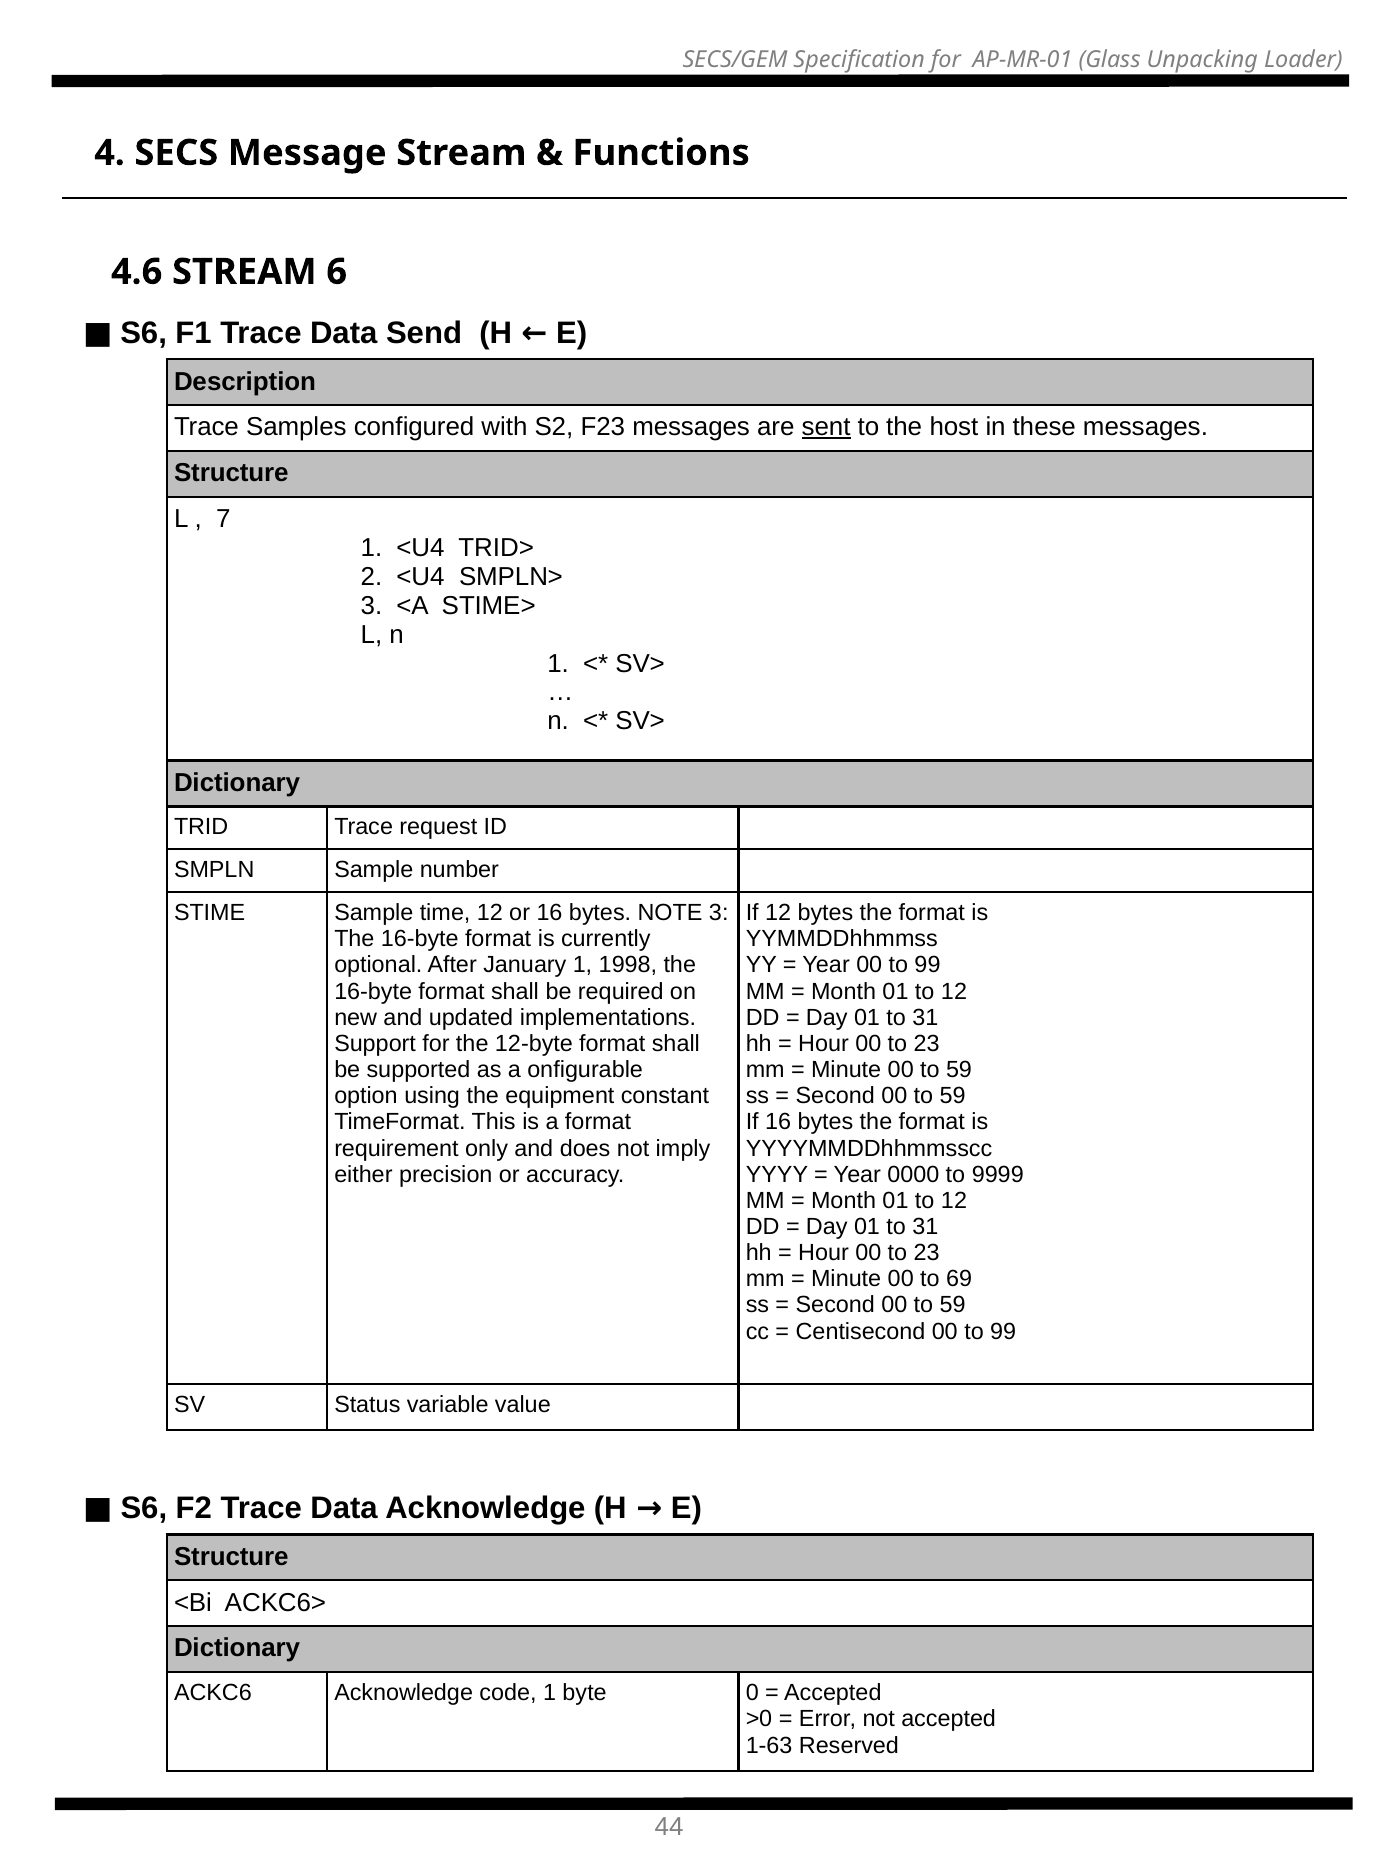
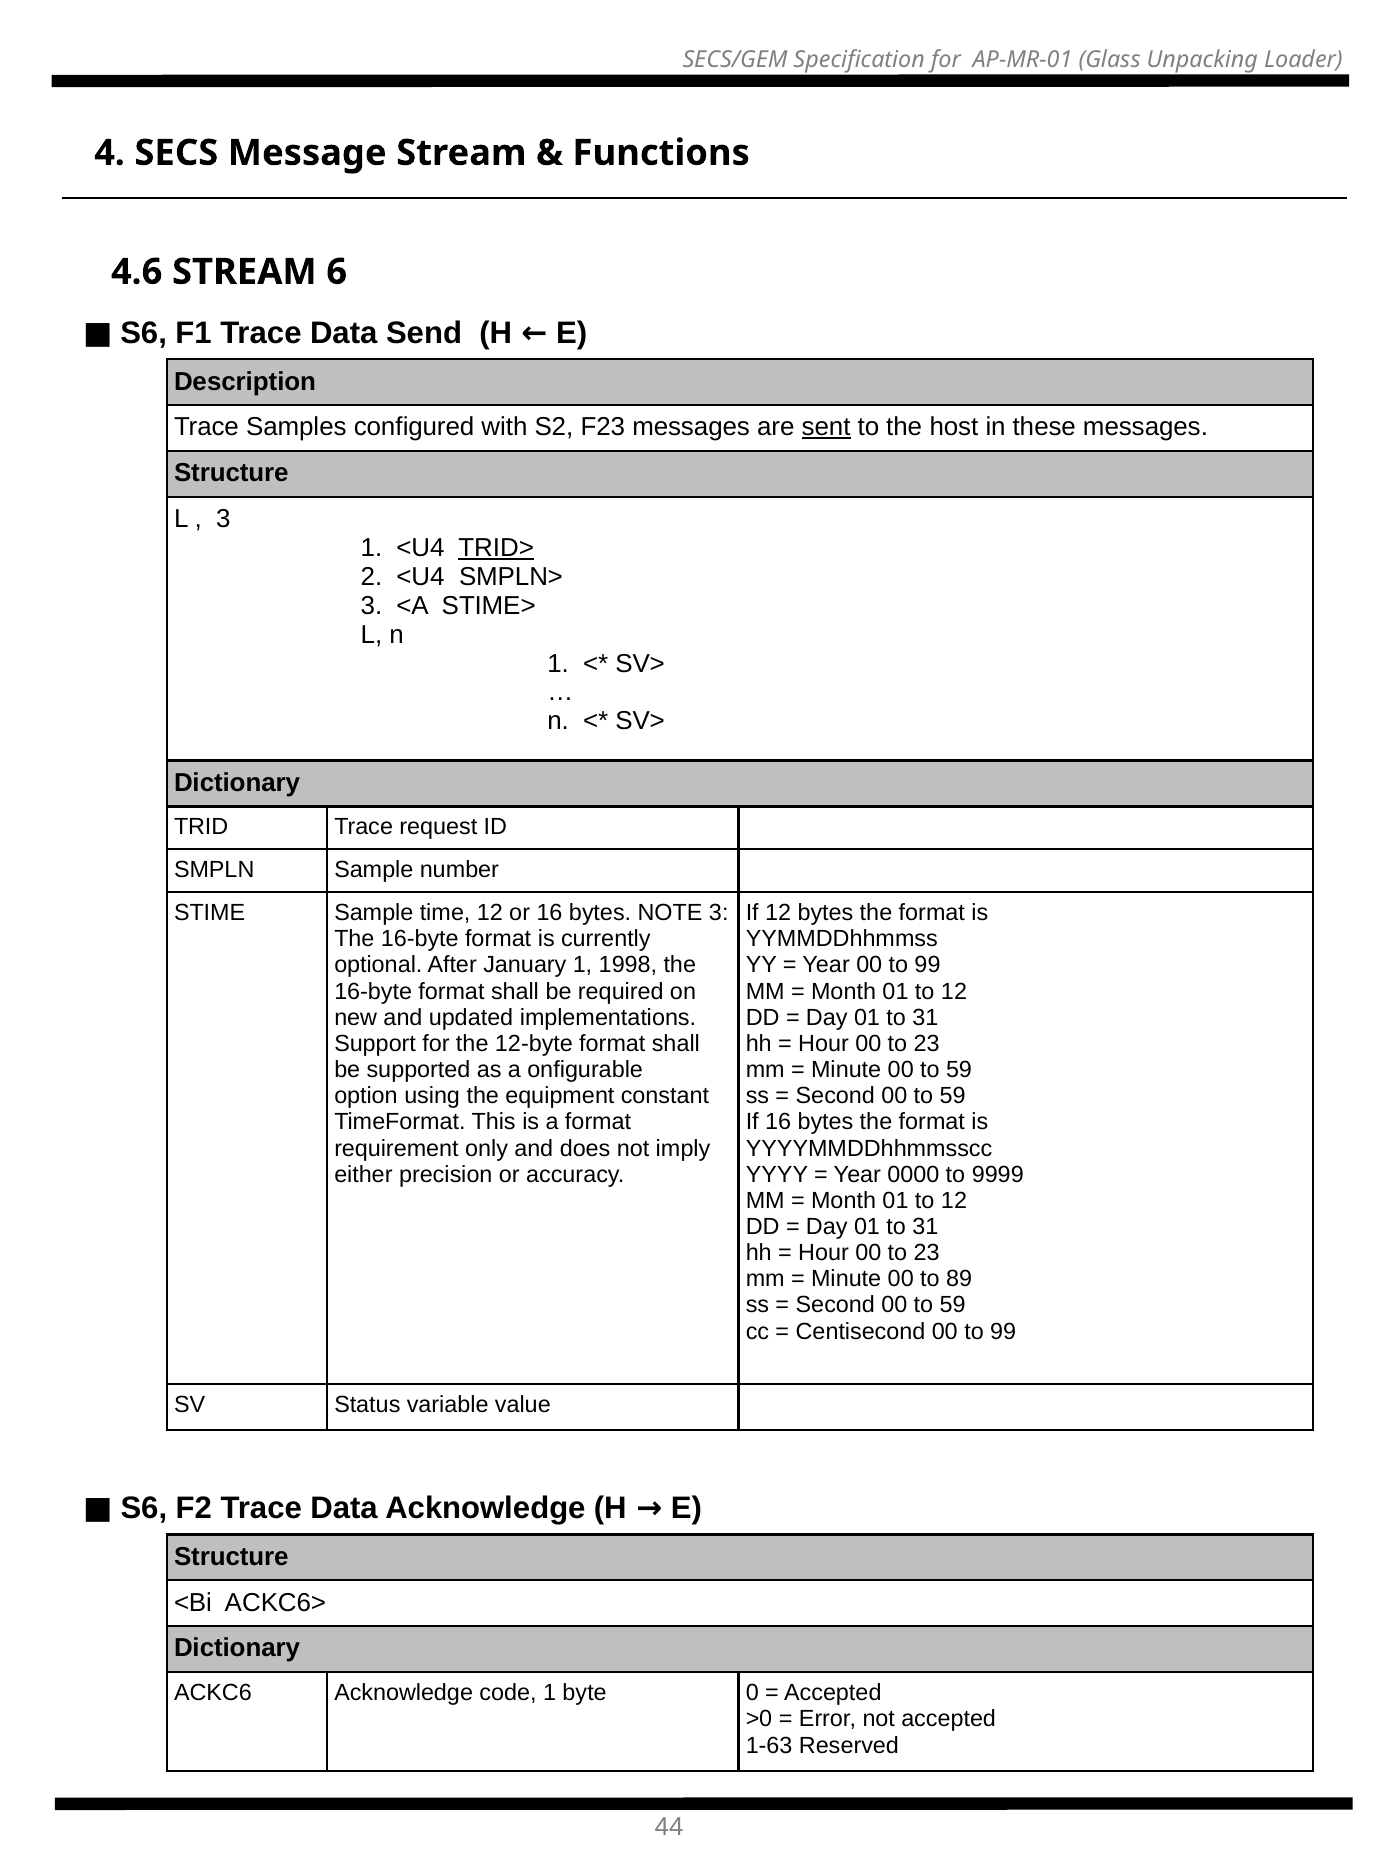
7: 7 -> 3 (223, 519)
TRID> underline: none -> present (496, 548)
69: 69 -> 89 (959, 1280)
